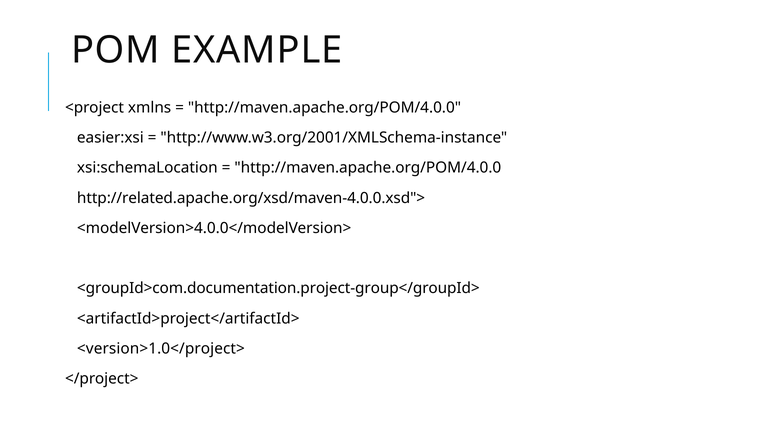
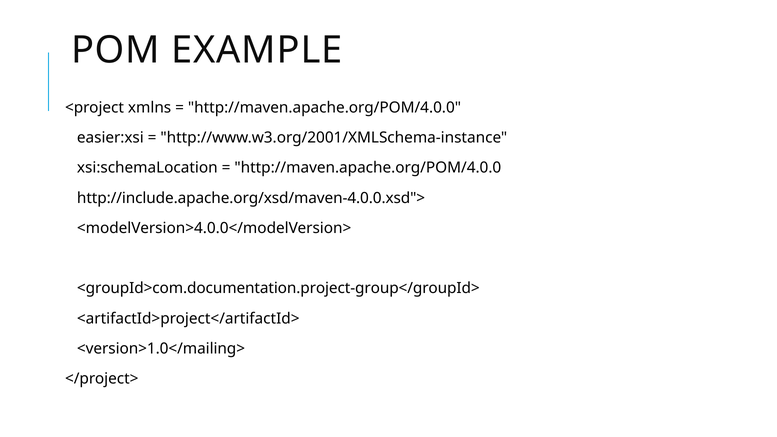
http://related.apache.org/xsd/maven-4.0.0.xsd">: http://related.apache.org/xsd/maven-4.0.0.xsd"> -> http://include.apache.org/xsd/maven-4.0.0.xsd"> (251, 198)
<version>1.0</project>: <version>1.0</project> -> <version>1.0</mailing> (161, 349)
